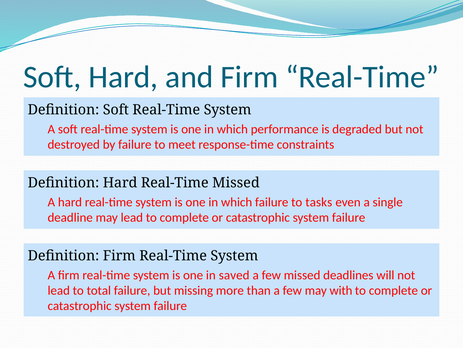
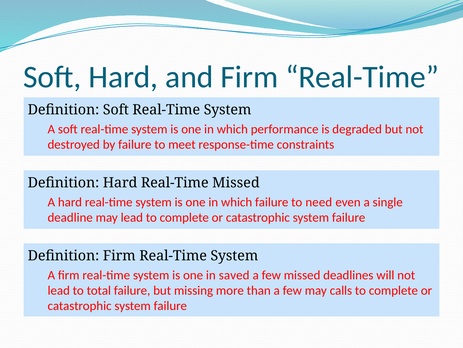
tasks: tasks -> need (319, 202)
with: with -> calls (341, 290)
